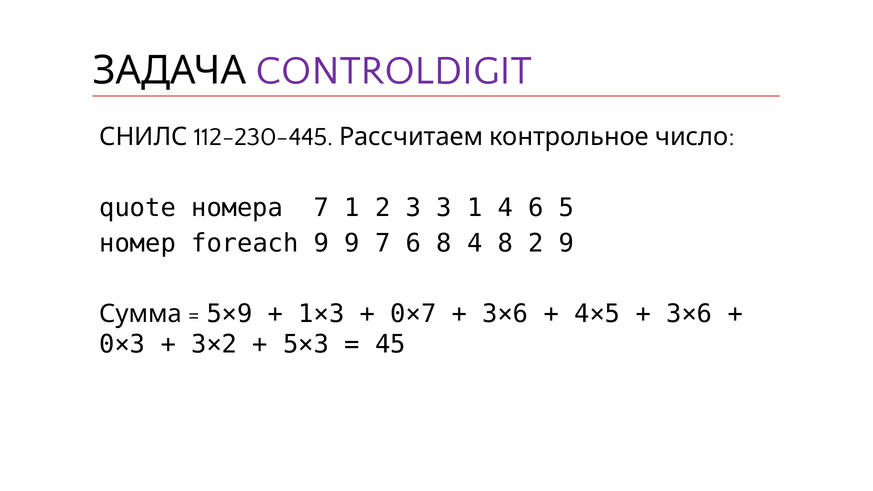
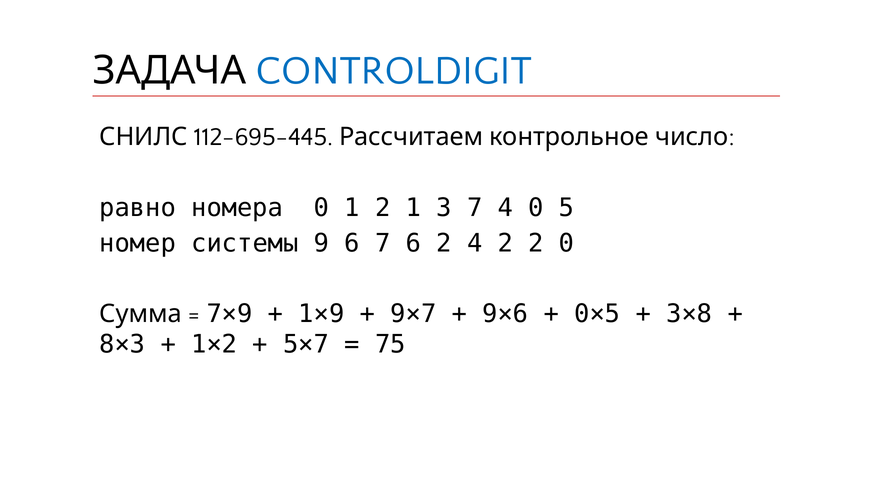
CONTROLDIGIT colour: purple -> blue (394, 70)
112-230-445: 112-230-445 -> 112-695-445 (263, 137)
quote: quote -> равно (138, 208)
номера 7: 7 -> 0 (321, 208)
2 3: 3 -> 1 (413, 208)
3 1: 1 -> 7 (475, 208)
4 6: 6 -> 0 (536, 208)
foreach: foreach -> системы (245, 243)
9 9: 9 -> 6 (352, 243)
6 8: 8 -> 2 (444, 243)
4 8: 8 -> 2 (505, 243)
2 9: 9 -> 0 (567, 243)
5×9: 5×9 -> 7×9 (229, 314)
1×3: 1×3 -> 1×9 (321, 314)
0×7: 0×7 -> 9×7 (413, 314)
3×6: 3×6 -> 9×6 (505, 314)
4×5: 4×5 -> 0×5 (597, 314)
3×6: 3×6 -> 3×8 (689, 314)
0×3: 0×3 -> 8×3 (122, 345)
3×2: 3×2 -> 1×2 (214, 345)
5×3: 5×3 -> 5×7 (306, 345)
45: 45 -> 75 (390, 345)
